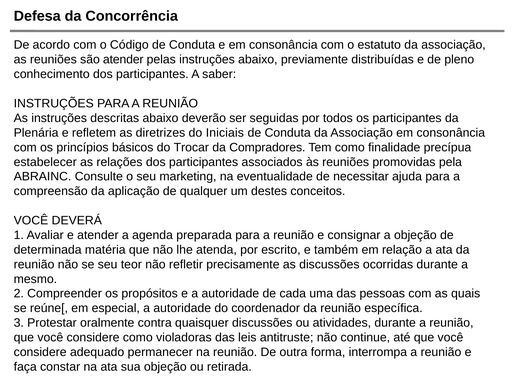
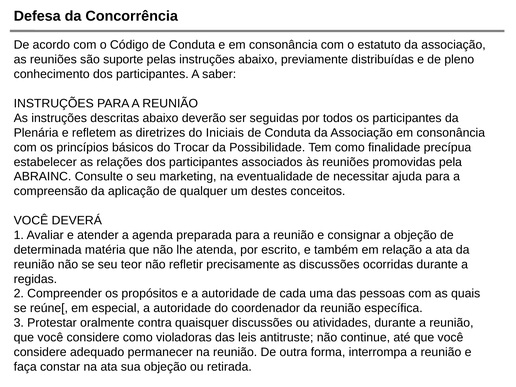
são atender: atender -> suporte (123, 60)
Compradores: Compradores -> Possibilidade (267, 147)
mesmo: mesmo -> regidas (35, 279)
